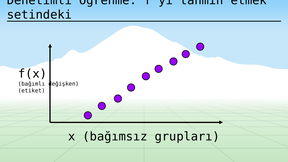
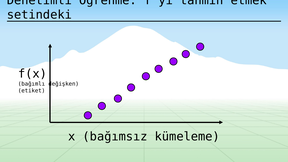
grupları: grupları -> kümeleme (187, 137)
